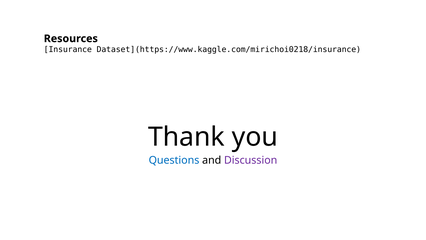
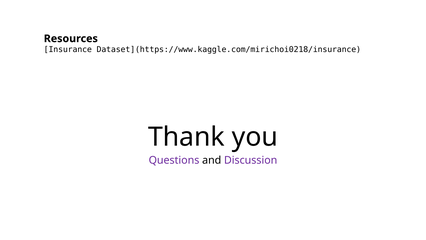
Questions colour: blue -> purple (174, 160)
